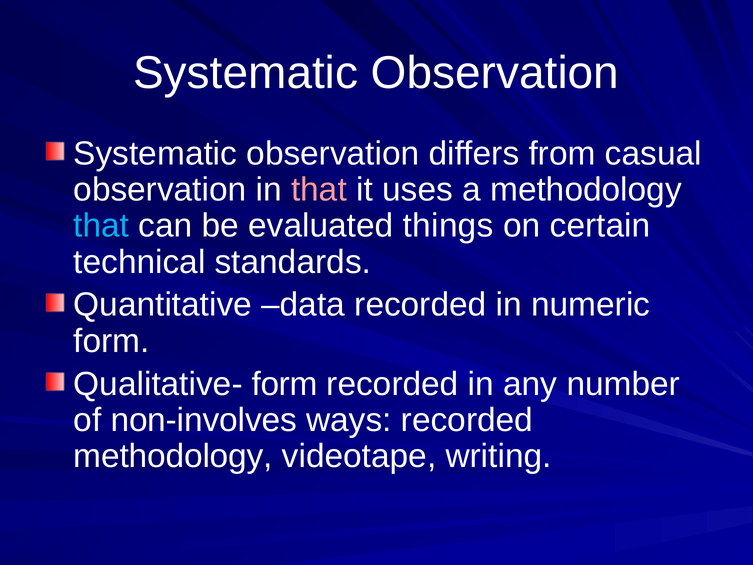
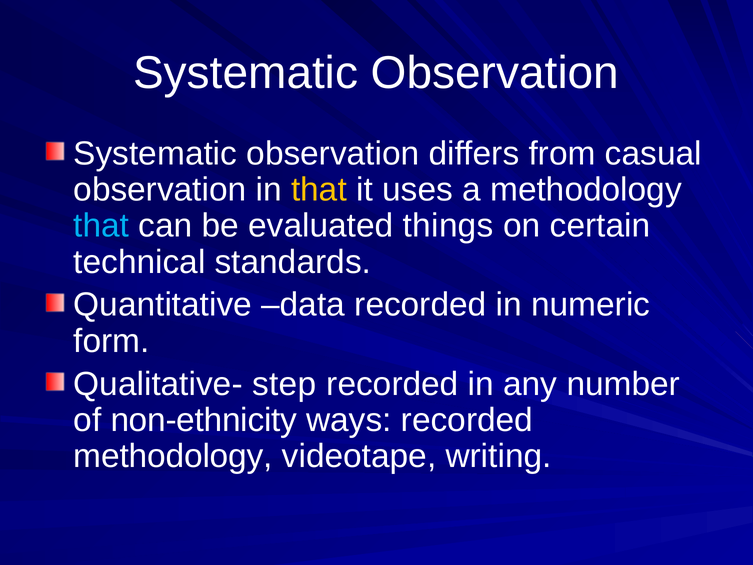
that colour: pink -> yellow (319, 190)
Qualitative- form: form -> step (284, 384)
non-involves: non-involves -> non-ethnicity (204, 420)
